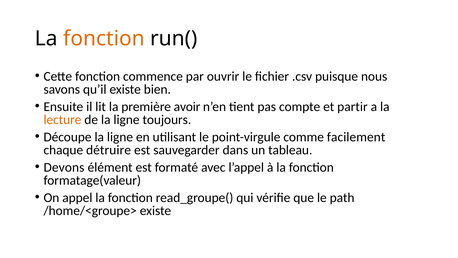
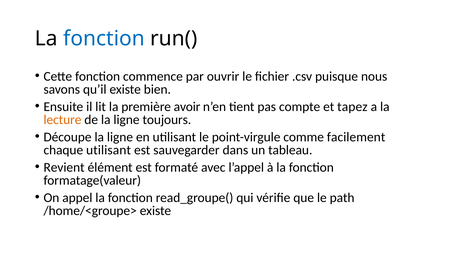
fonction colour: orange -> blue (104, 38)
partir: partir -> tapez (352, 107)
chaque détruire: détruire -> utilisant (109, 150)
Devons: Devons -> Revient (64, 167)
